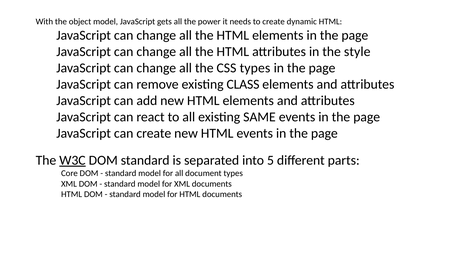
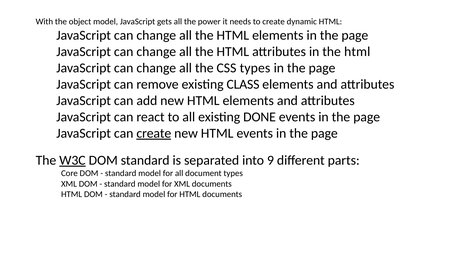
in the style: style -> html (357, 52)
SAME: SAME -> DONE (260, 117)
create underline: none -> present (154, 134)
5: 5 -> 9 (270, 160)
